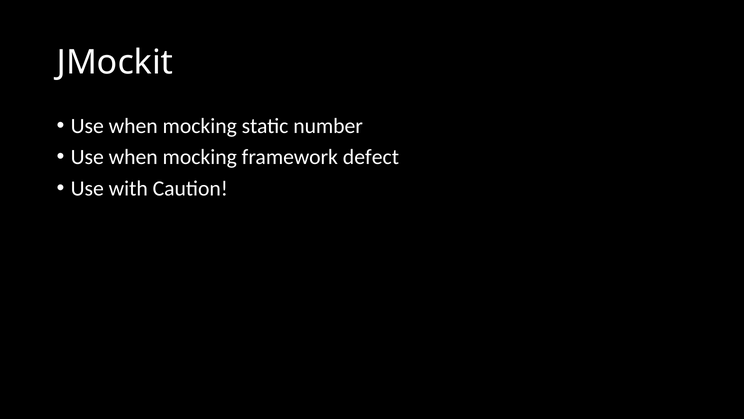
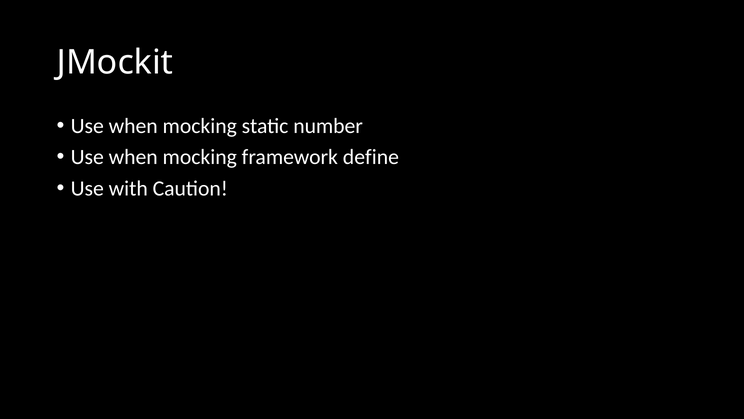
defect: defect -> define (371, 157)
